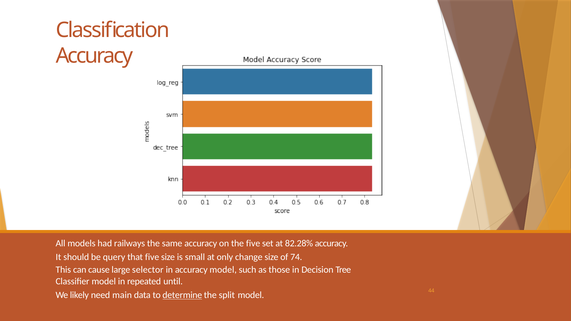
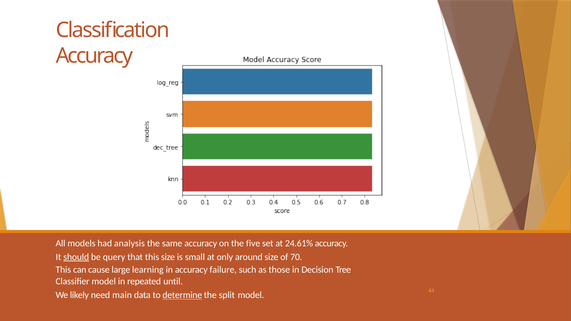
railways: railways -> analysis (129, 243)
82.28%: 82.28% -> 24.61% (299, 243)
should underline: none -> present (76, 257)
that five: five -> this (152, 257)
change: change -> around (249, 257)
74: 74 -> 70 (296, 257)
selector: selector -> learning (148, 270)
accuracy model: model -> failure (223, 270)
